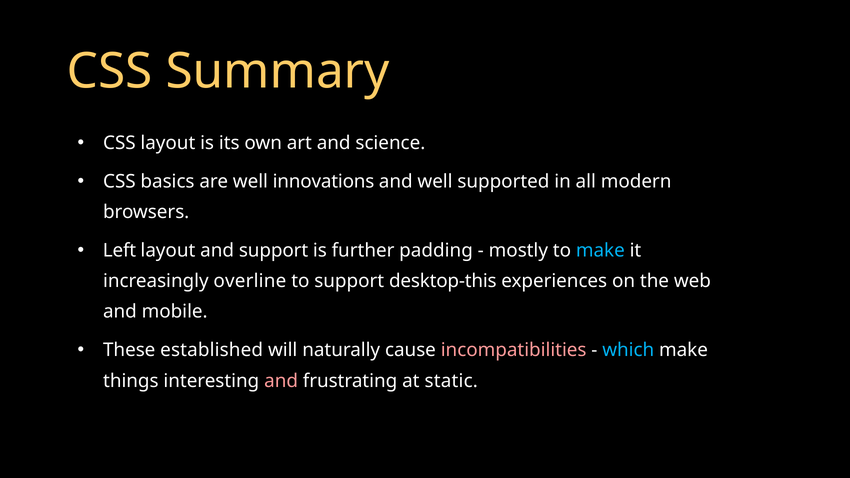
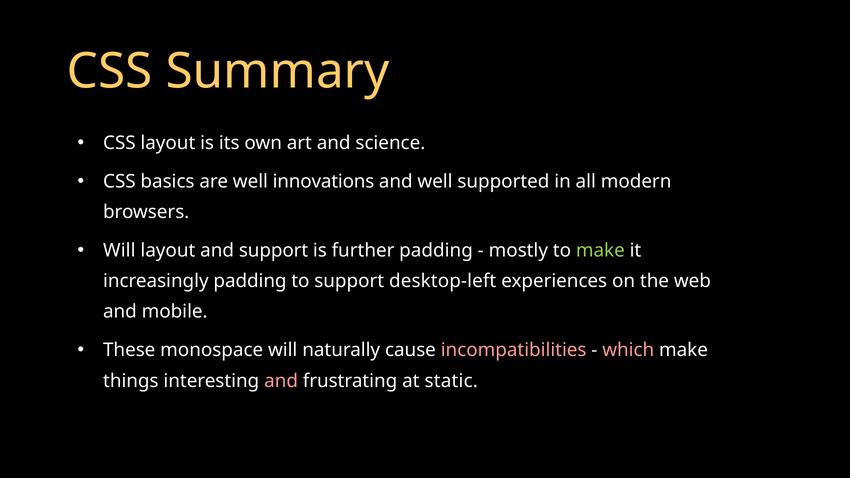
Left: Left -> Will (119, 251)
make colour: light blue -> light green (600, 251)
increasingly overline: overline -> padding (250, 281)
desktop-this: desktop-this -> desktop-left (443, 281)
established: established -> monospace (212, 350)
which colour: light blue -> pink (628, 350)
